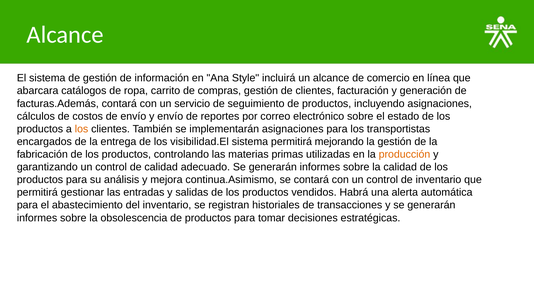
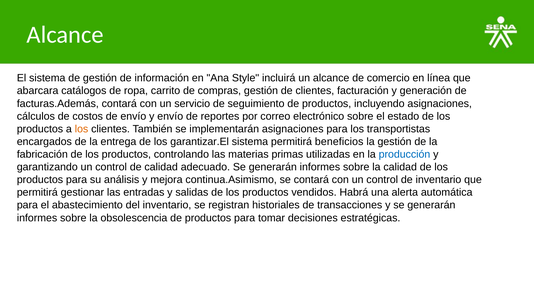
visibilidad.El: visibilidad.El -> garantizar.El (200, 141)
mejorando: mejorando -> beneficios (339, 141)
producción colour: orange -> blue (404, 154)
